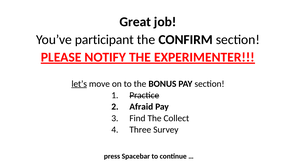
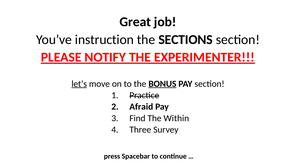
participant: participant -> instruction (104, 40)
CONFIRM: CONFIRM -> SECTIONS (186, 40)
BONUS underline: none -> present (162, 84)
Collect: Collect -> Within (176, 119)
